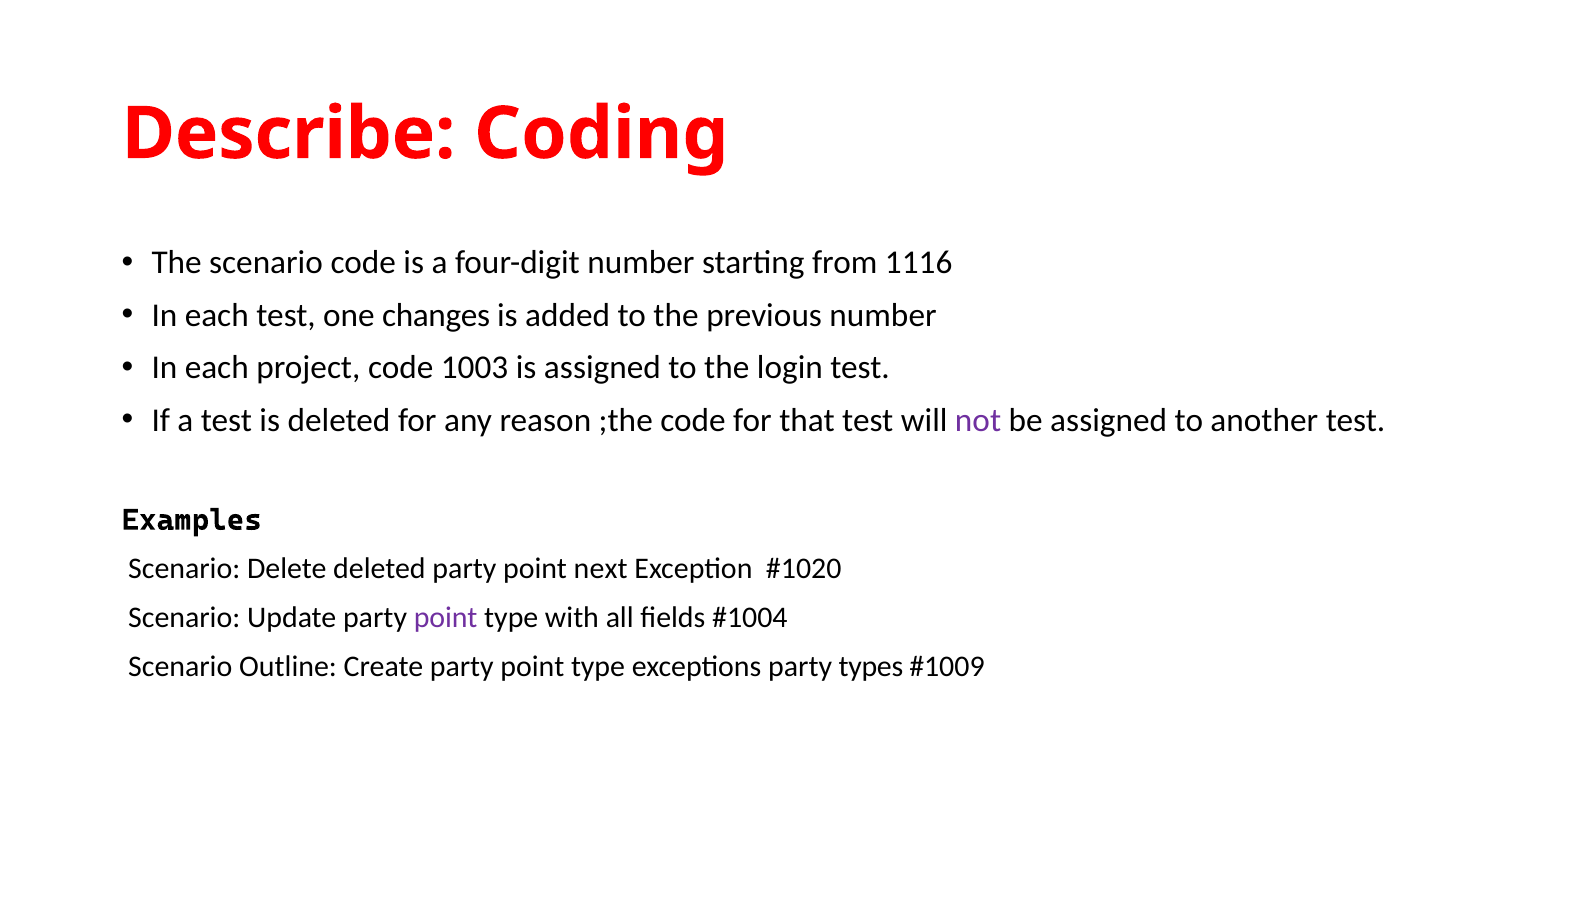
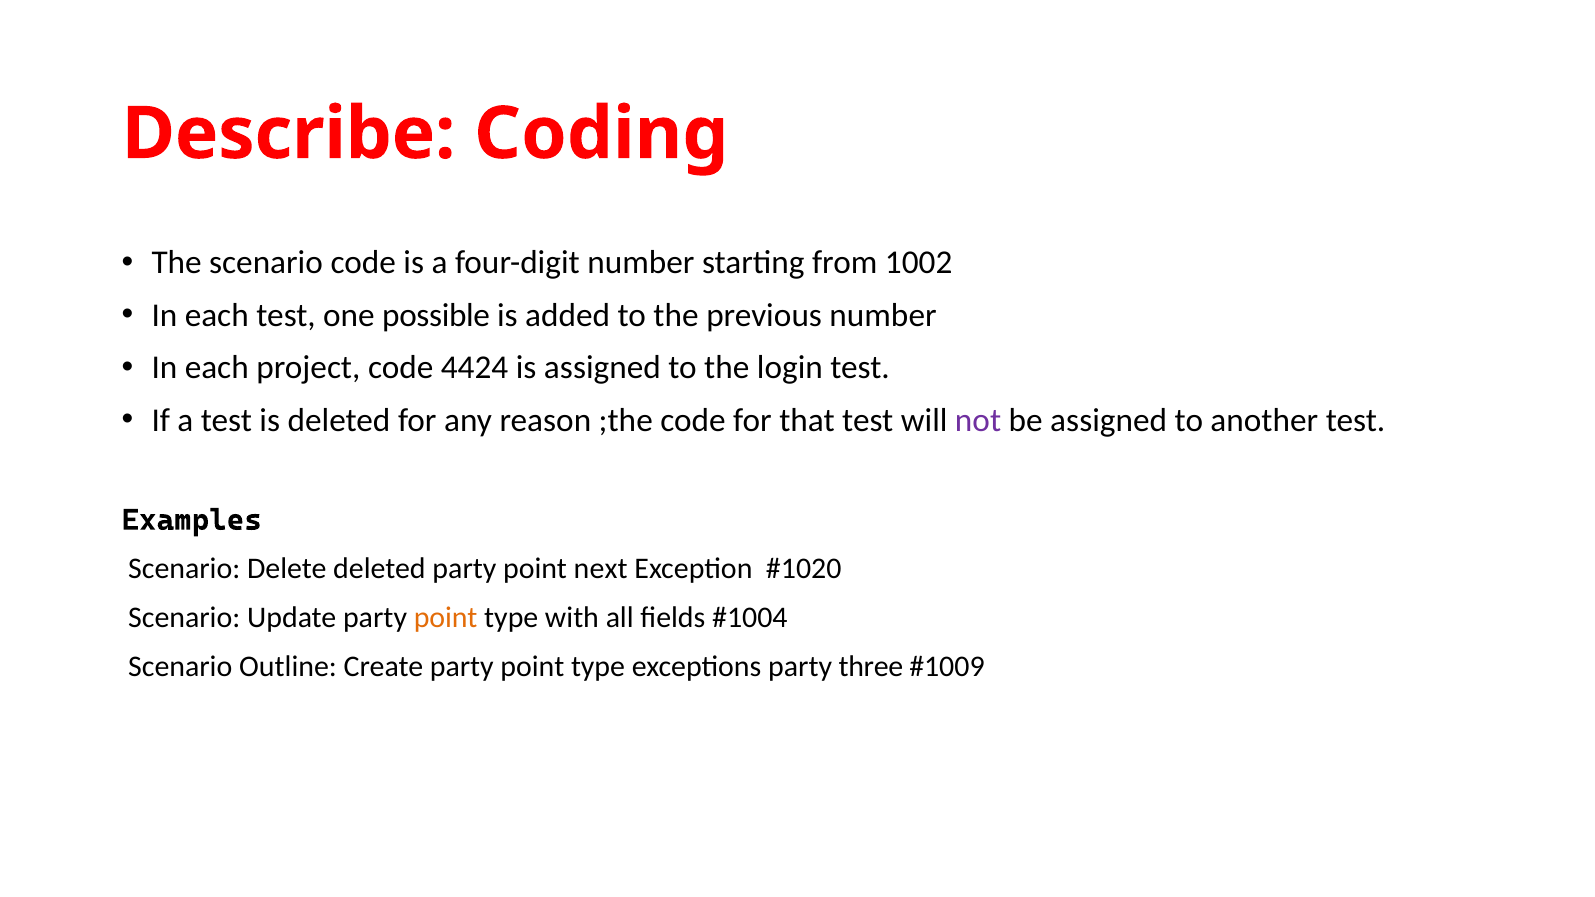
1116: 1116 -> 1002 (919, 263)
changes: changes -> possible (436, 315)
1003: 1003 -> 4424 (475, 368)
point colour: purple -> orange (446, 618)
types: types -> three (871, 667)
